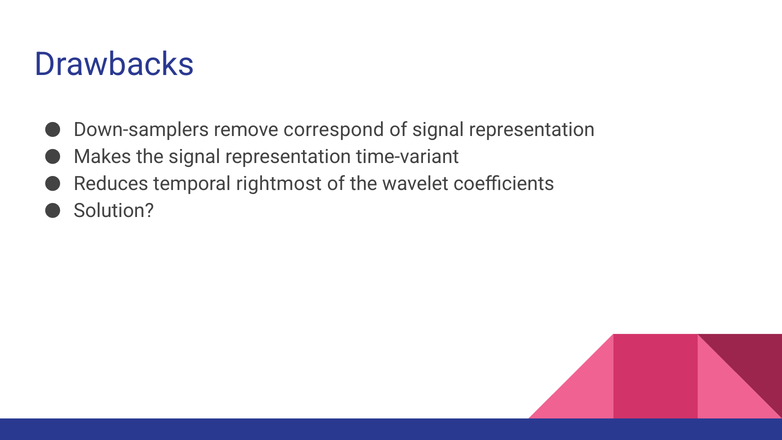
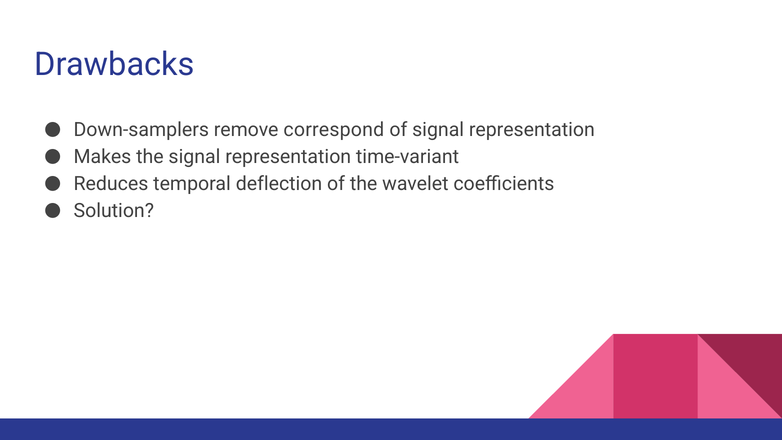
rightmost: rightmost -> deflection (279, 184)
